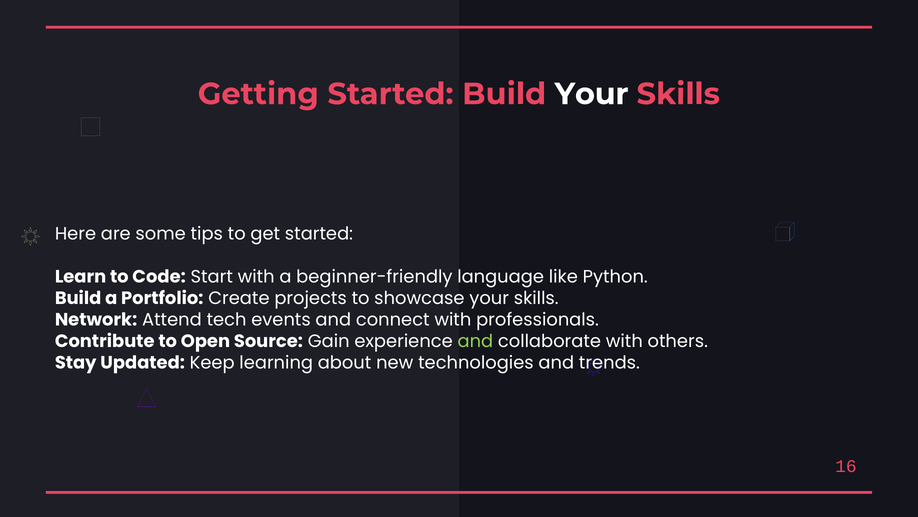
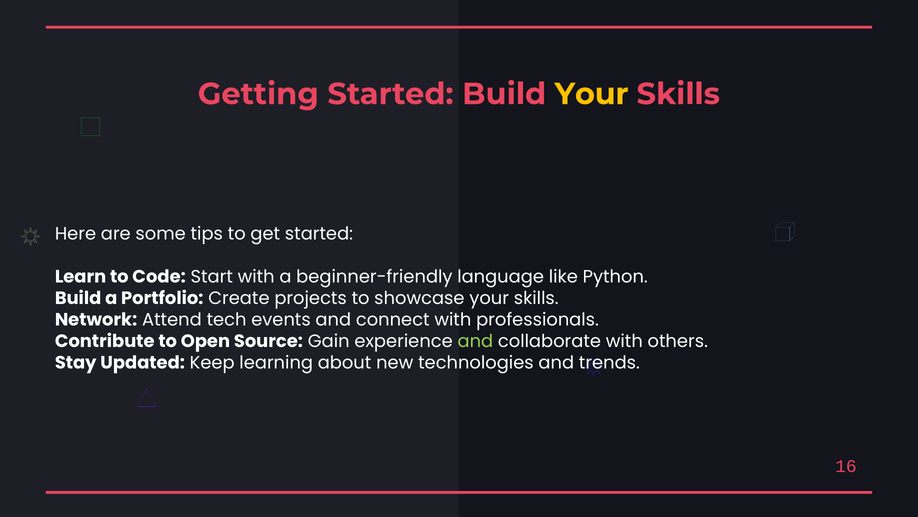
Your colour: white -> yellow (592, 94)
